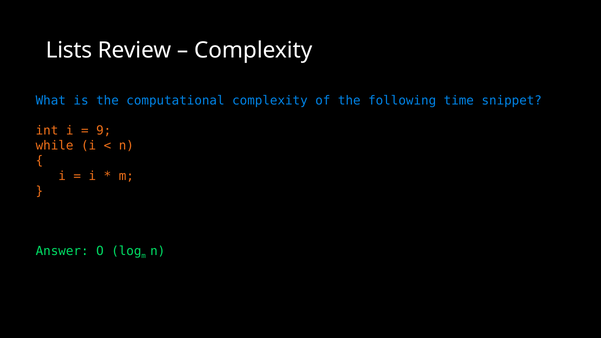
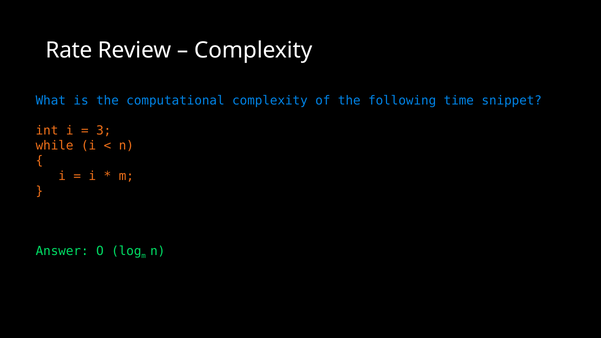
Lists: Lists -> Rate (69, 51)
9: 9 -> 3 (104, 131)
